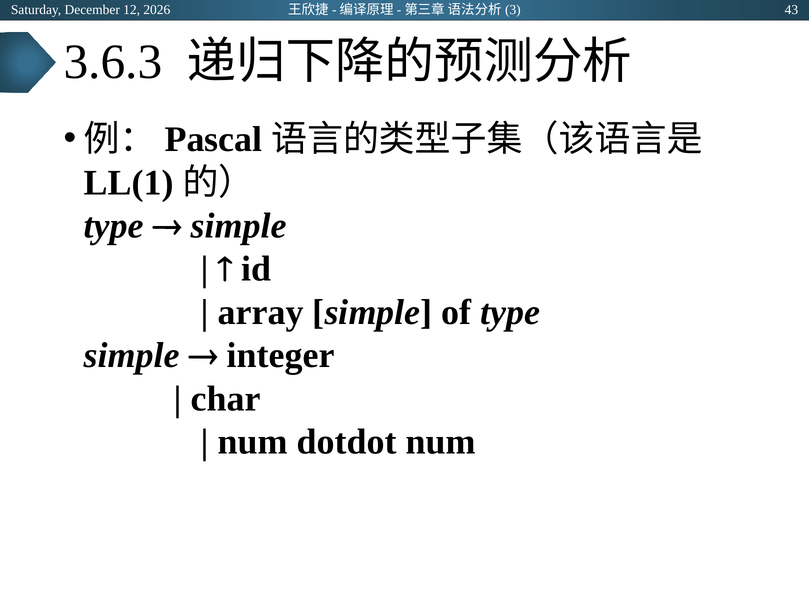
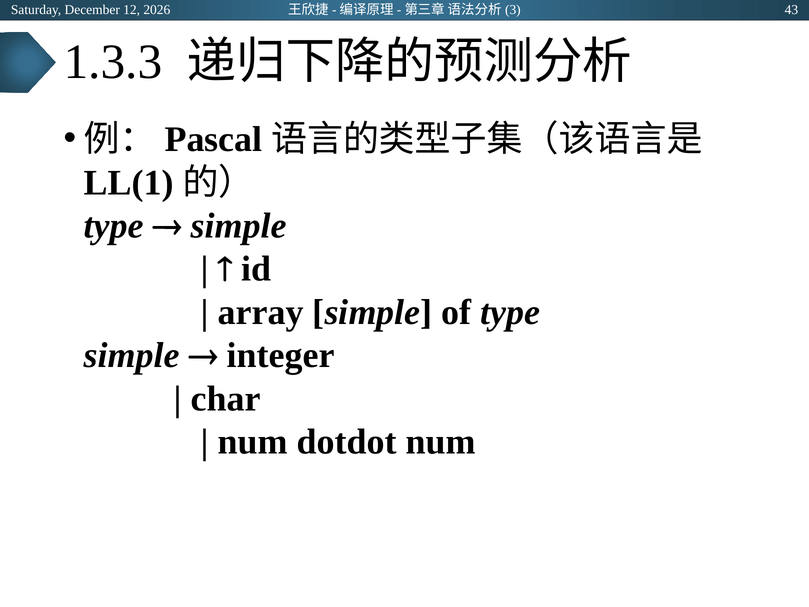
3.6.3: 3.6.3 -> 1.3.3 (113, 62)
